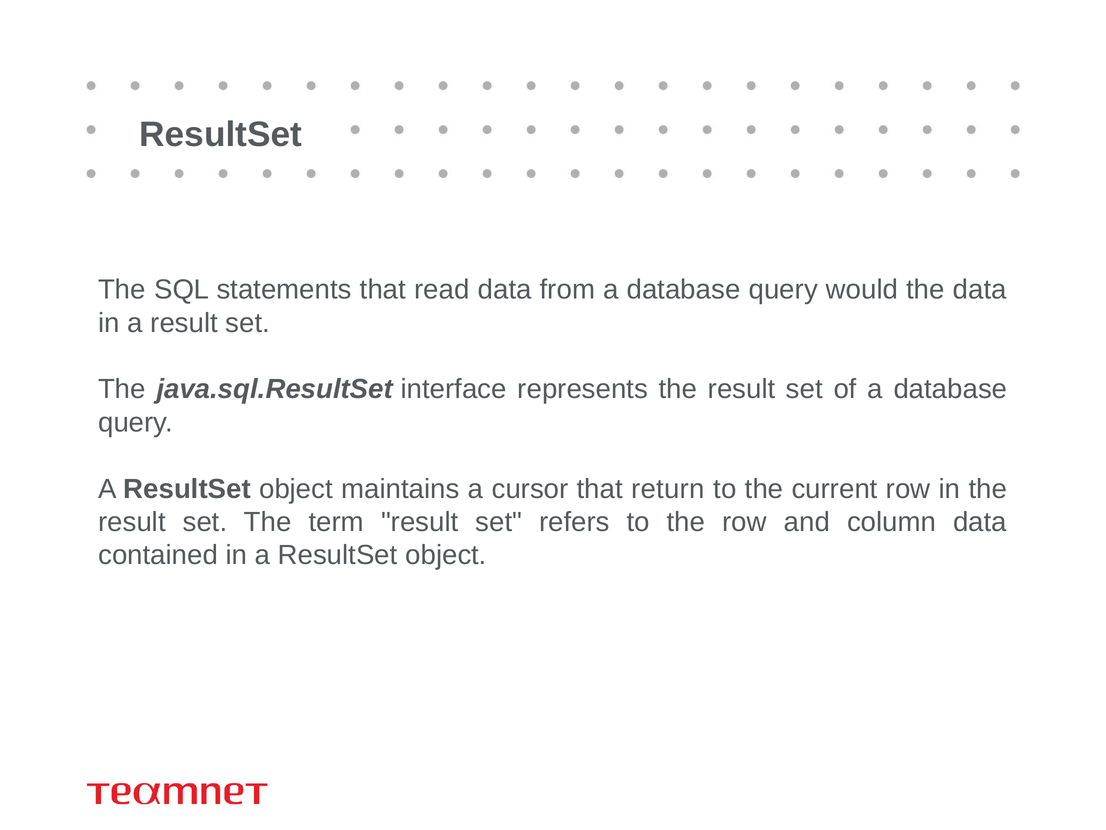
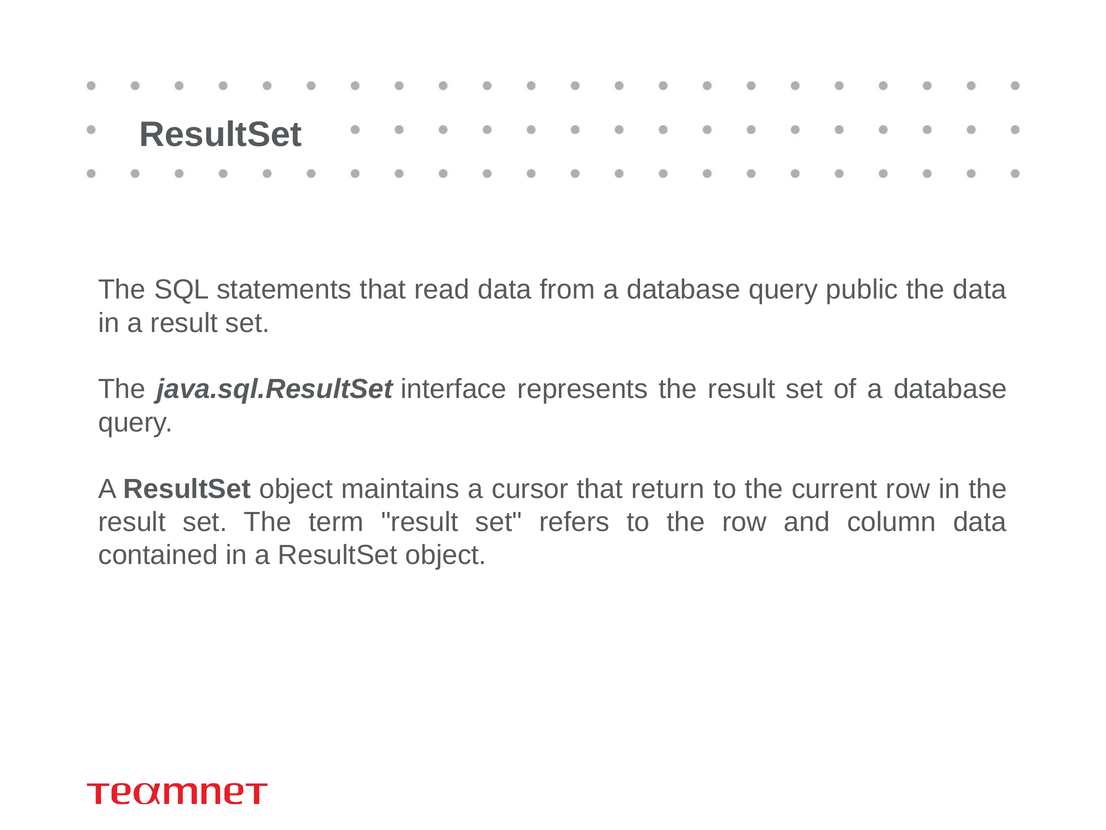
would: would -> public (862, 289)
